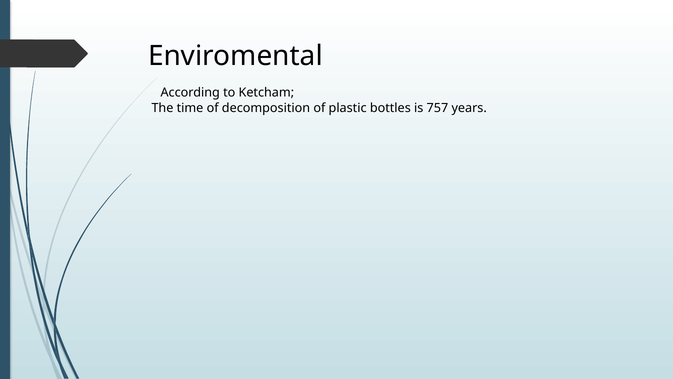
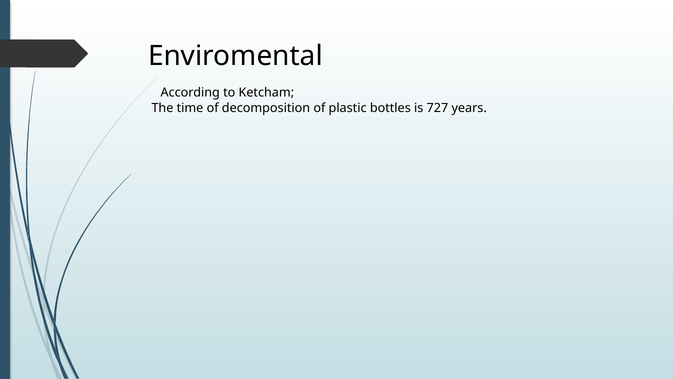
757: 757 -> 727 (437, 108)
